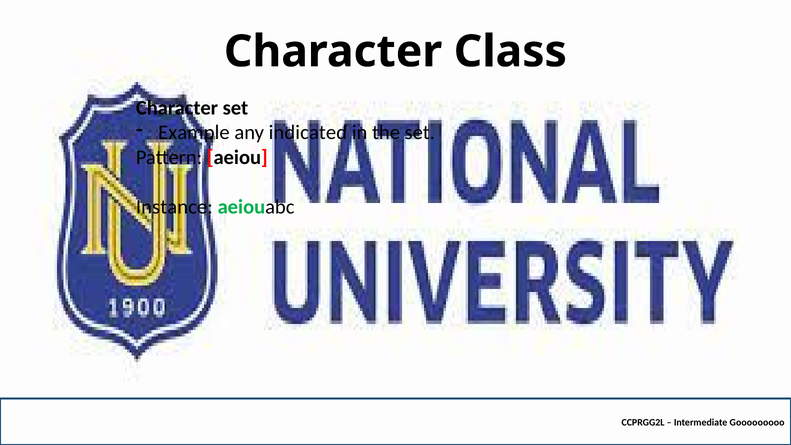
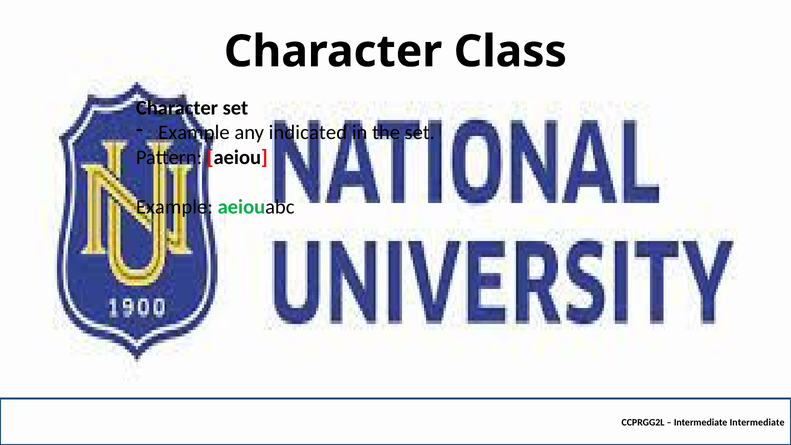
Instance: Instance -> Example (174, 207)
Intermediate Gooooooooo: Gooooooooo -> Intermediate (757, 422)
